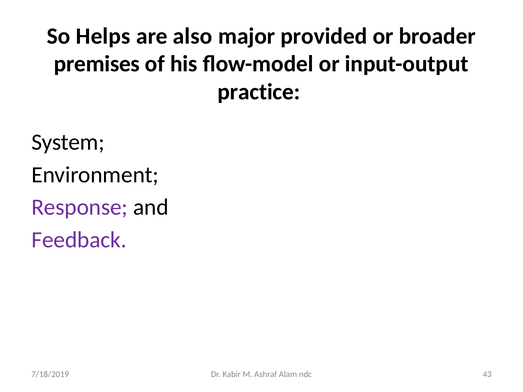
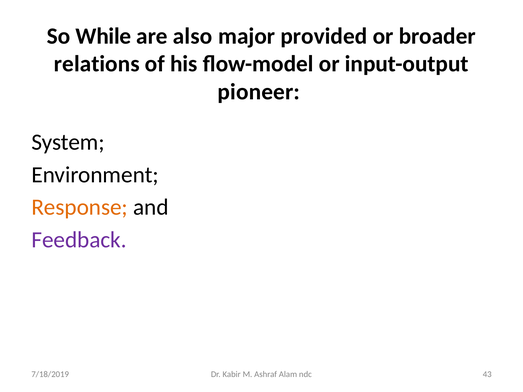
Helps: Helps -> While (103, 36)
premises: premises -> relations (97, 64)
practice: practice -> pioneer (259, 92)
Response colour: purple -> orange (80, 207)
